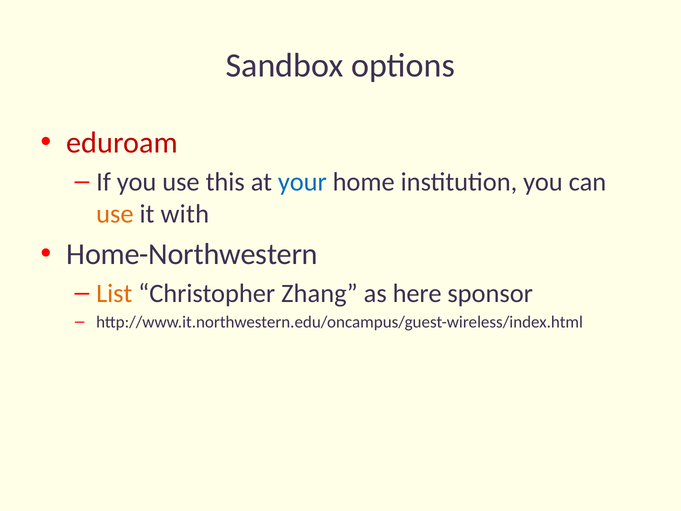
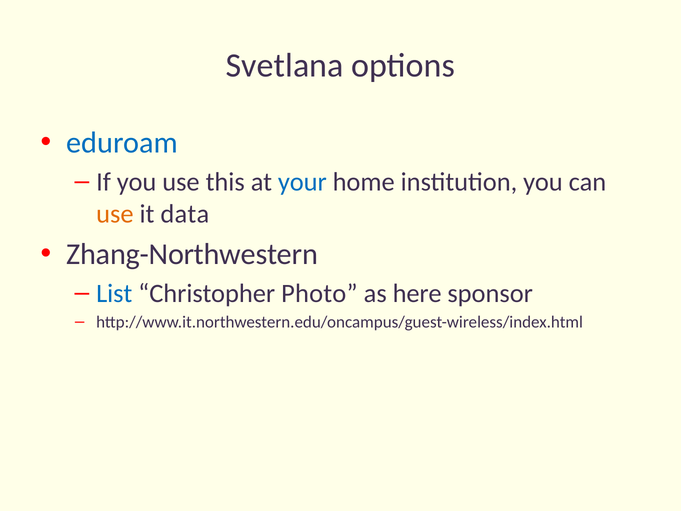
Sandbox: Sandbox -> Svetlana (285, 65)
eduroam colour: red -> blue (122, 143)
with: with -> data (185, 214)
Home-Northwestern: Home-Northwestern -> Zhang-Northwestern (192, 254)
List colour: orange -> blue (114, 293)
Zhang: Zhang -> Photo (319, 293)
